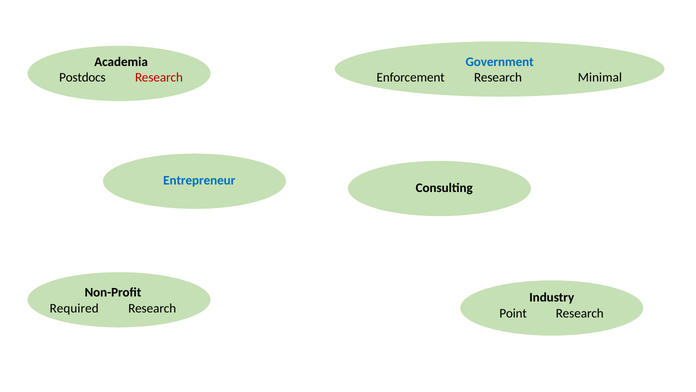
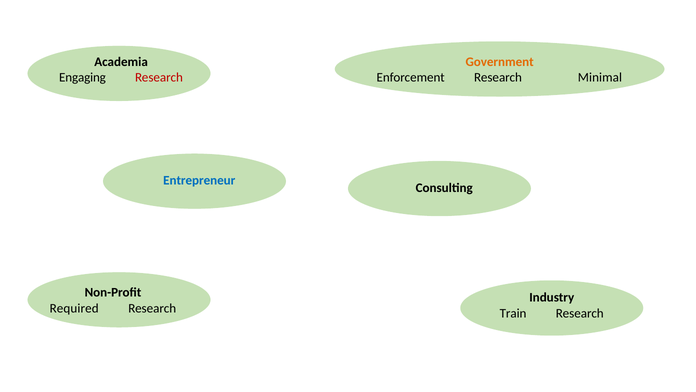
Government colour: blue -> orange (500, 62)
Postdocs: Postdocs -> Engaging (82, 77)
Point: Point -> Train (513, 313)
